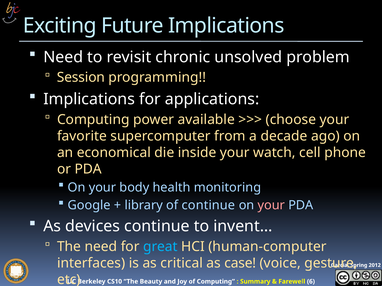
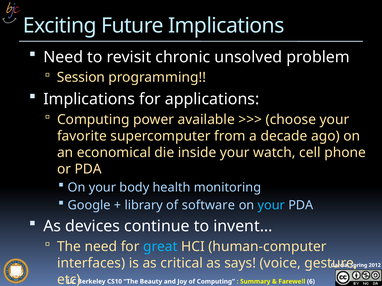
of continue: continue -> software (208, 206)
your colour: pink -> light blue (271, 206)
case: case -> says (240, 264)
